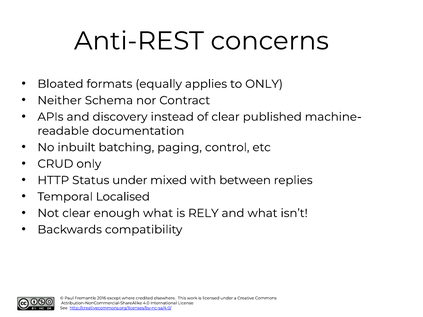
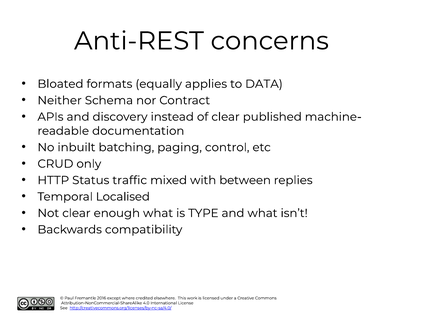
to ONLY: ONLY -> DATA (264, 84)
Status under: under -> traffic (130, 180)
RELY: RELY -> TYPE (203, 213)
